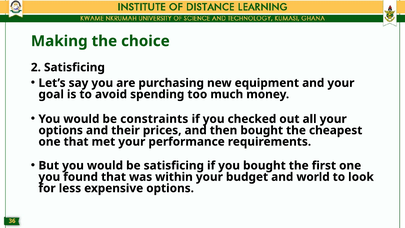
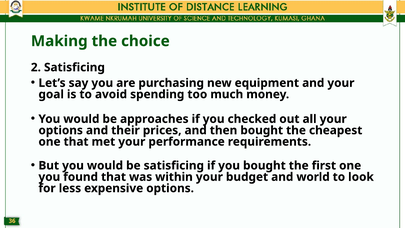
constraints: constraints -> approaches (154, 119)
